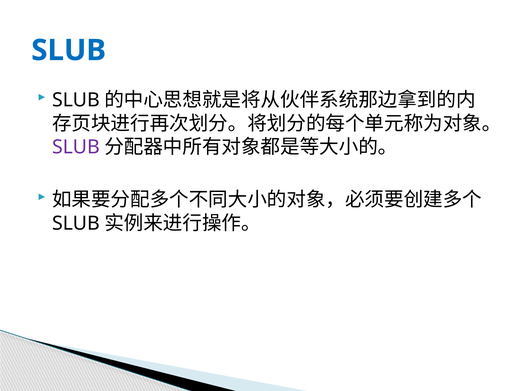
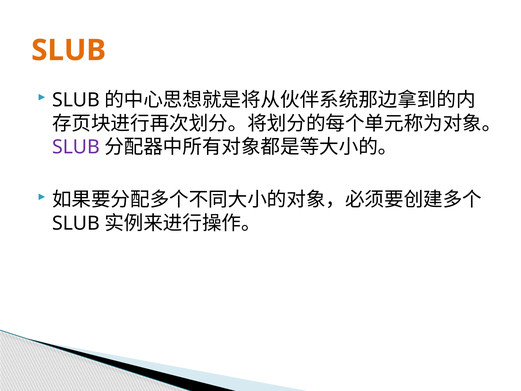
SLUB colour: blue -> orange (69, 50)
